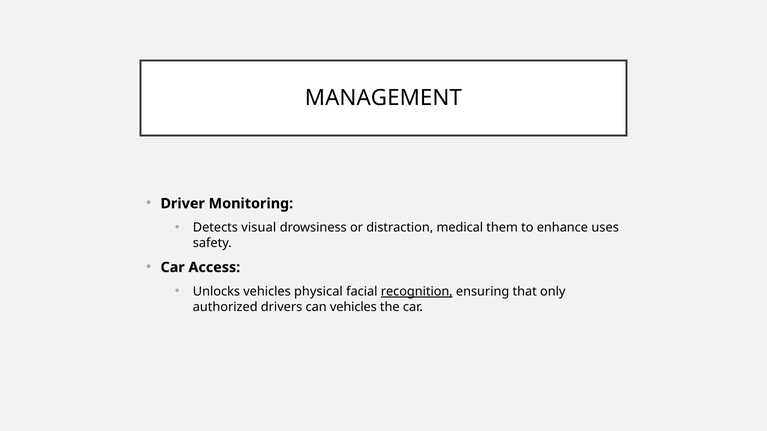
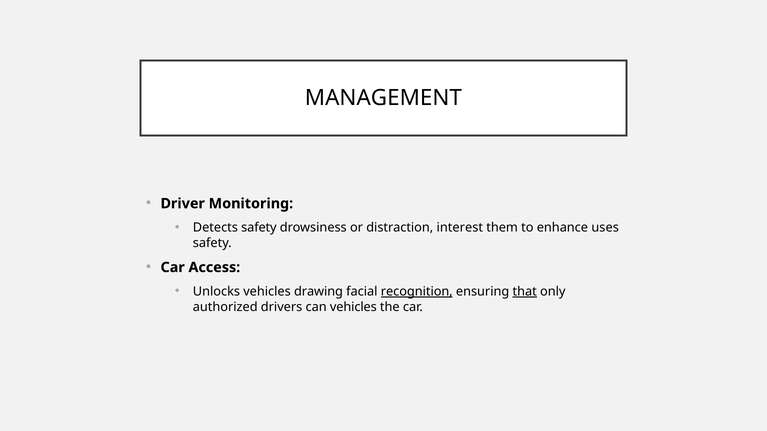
Detects visual: visual -> safety (259, 228)
medical: medical -> interest (460, 228)
physical: physical -> drawing (318, 292)
that underline: none -> present (525, 292)
